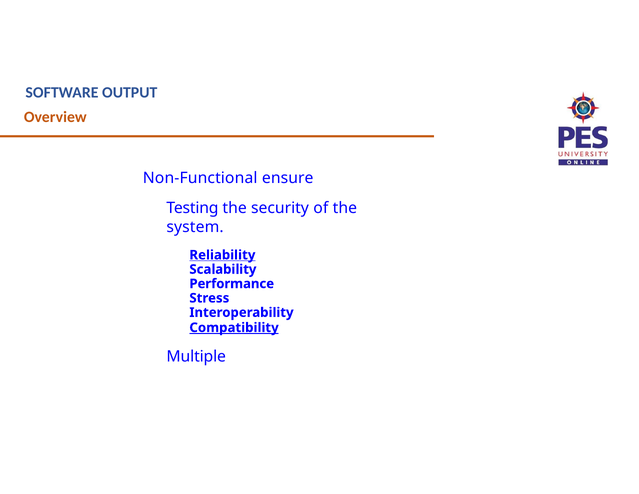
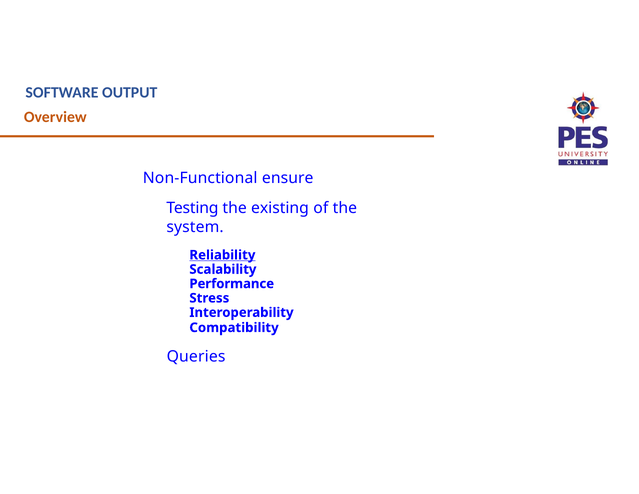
security: security -> existing (280, 208)
Compatibility underline: present -> none (234, 328)
Multiple: Multiple -> Queries (196, 356)
